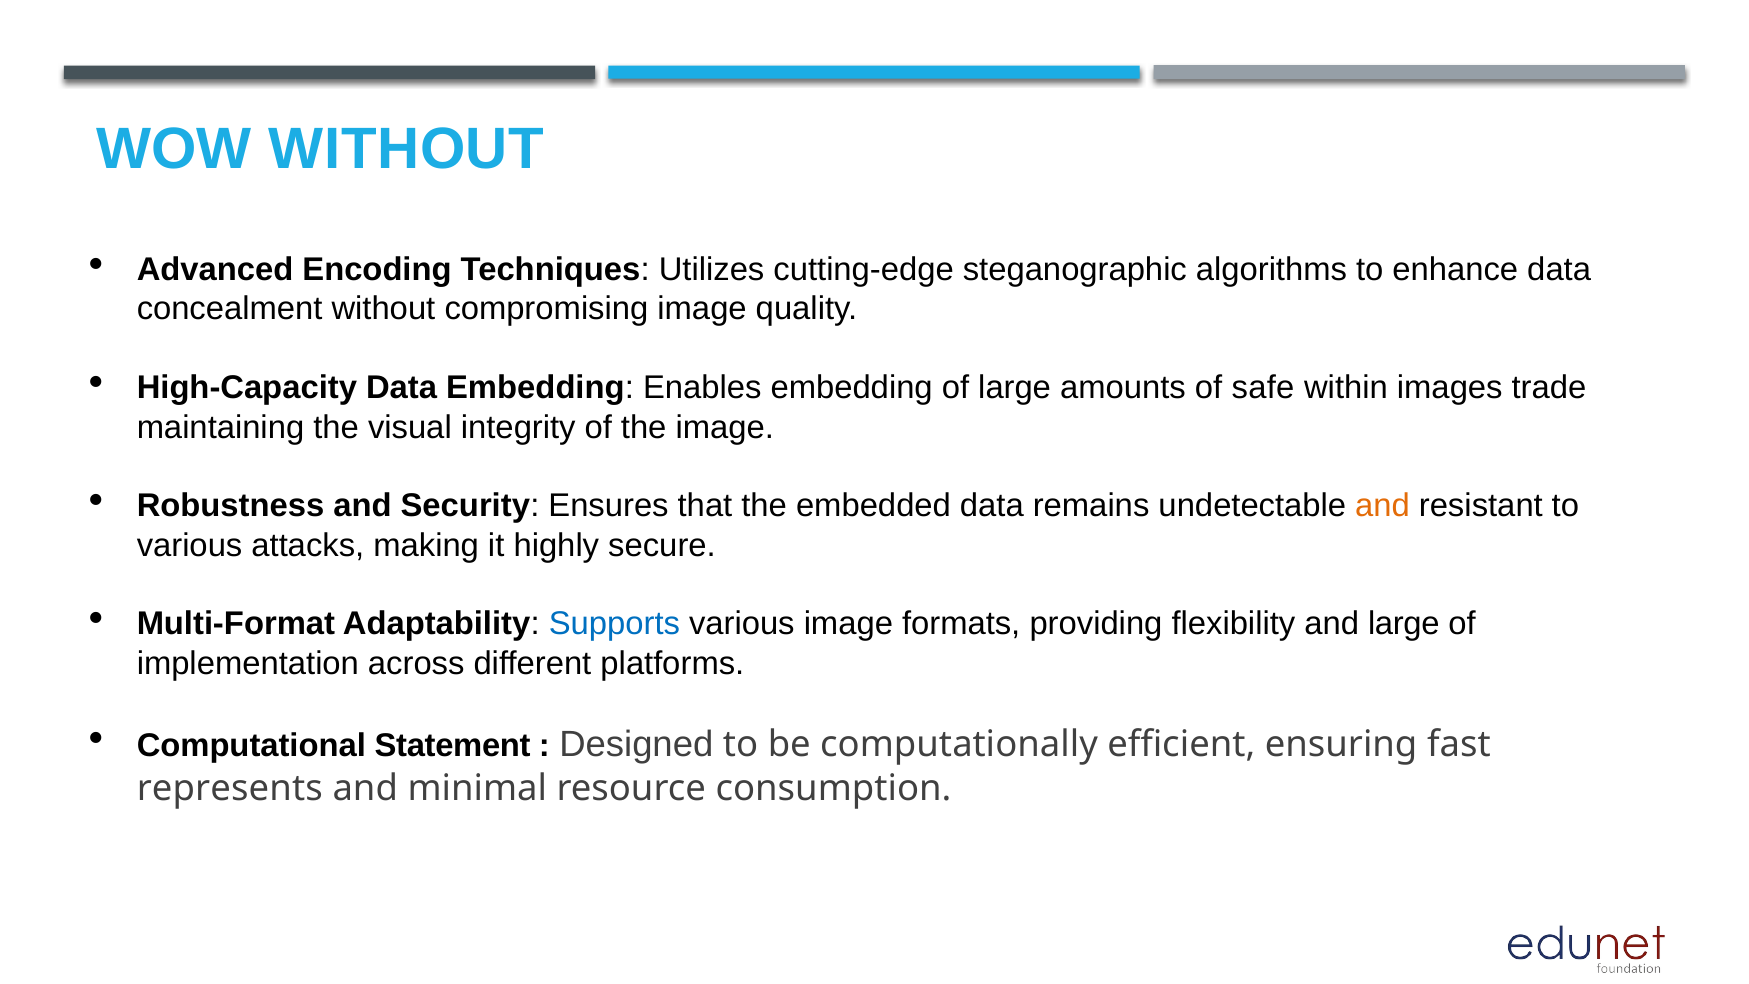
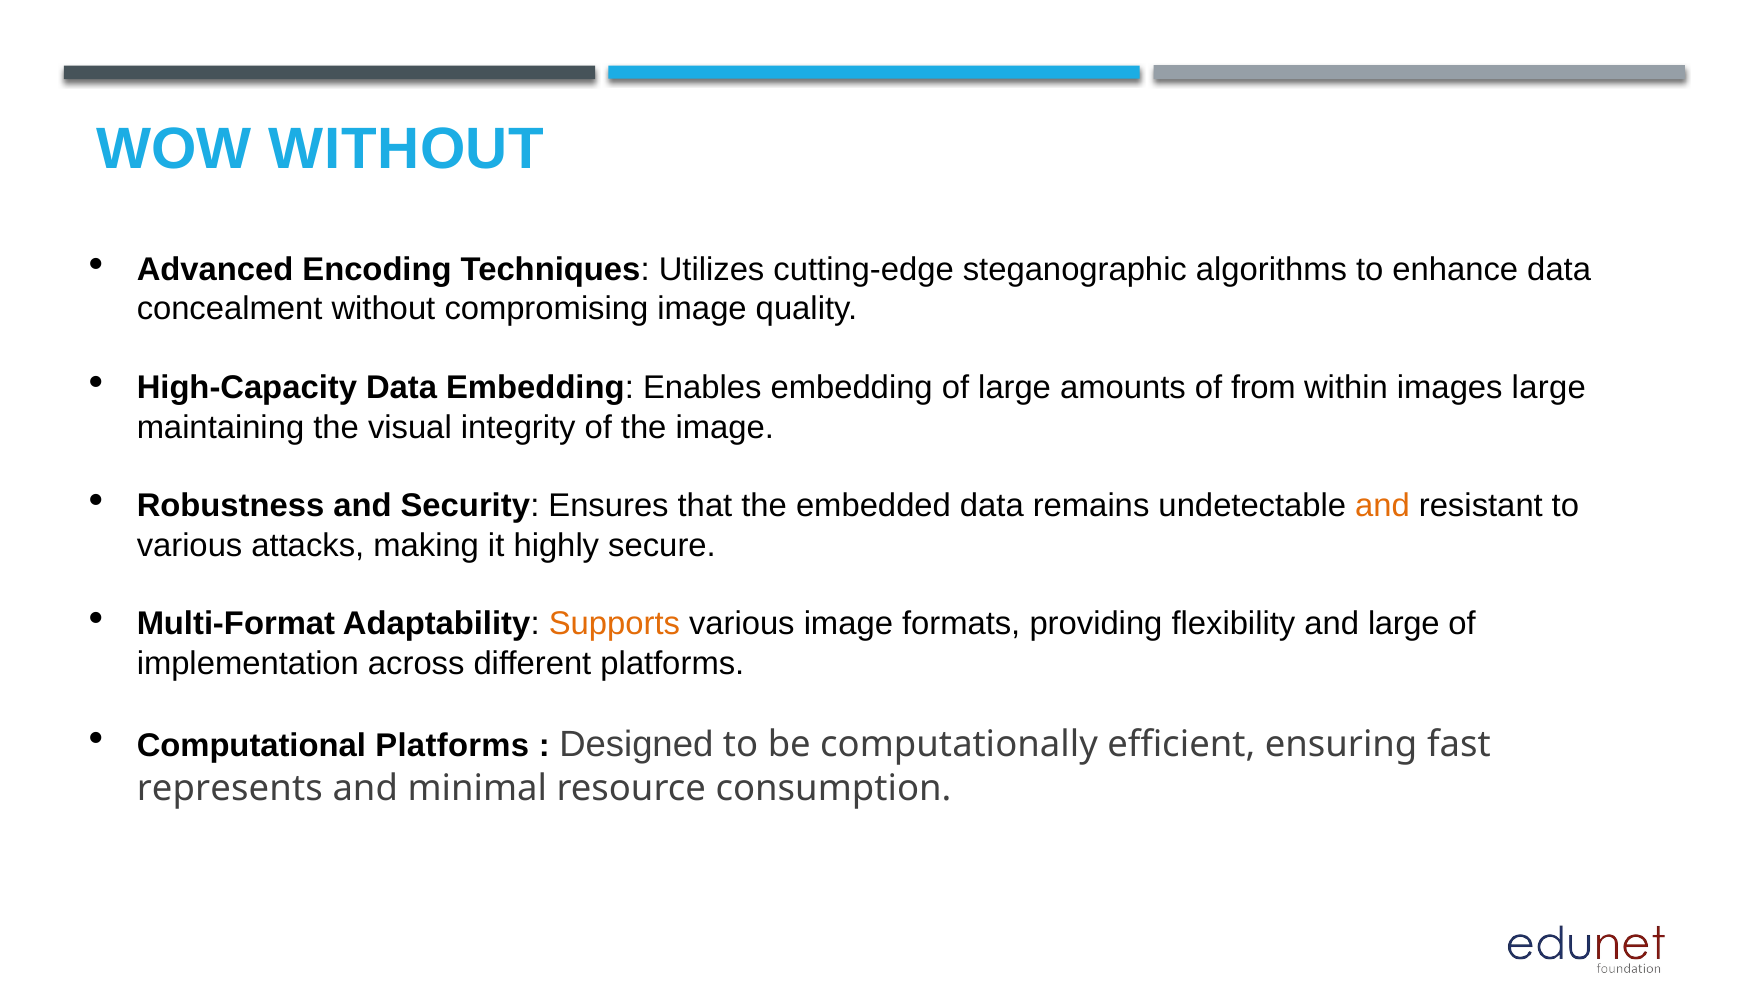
safe: safe -> from (1263, 388)
images trade: trade -> large (1549, 388)
Supports colour: blue -> orange (614, 624)
Computational Statement: Statement -> Platforms (452, 746)
